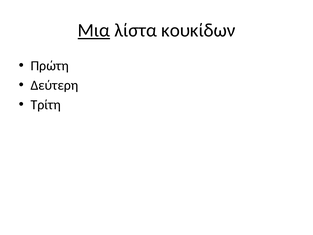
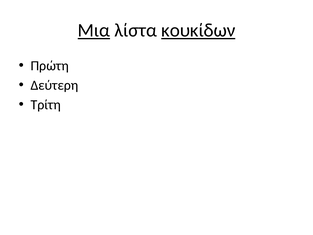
κουκίδων underline: none -> present (198, 30)
